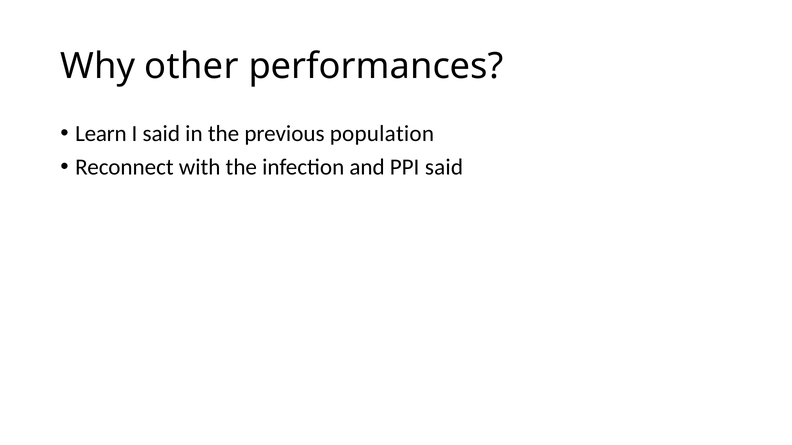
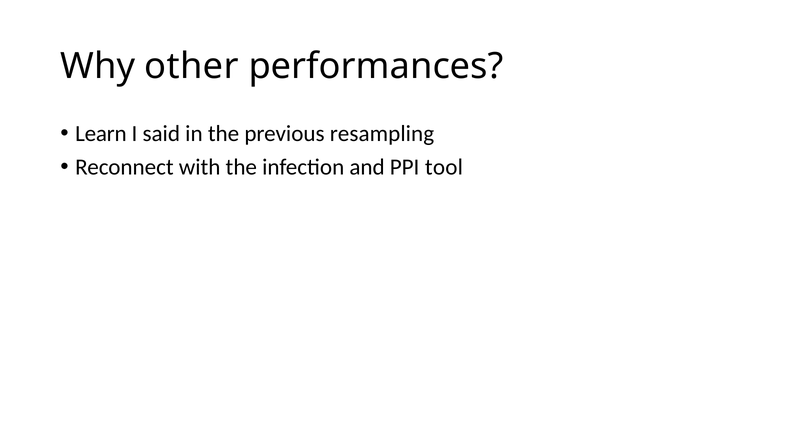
population: population -> resampling (382, 134)
PPI said: said -> tool (444, 167)
